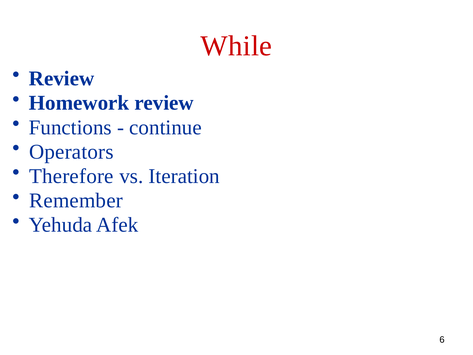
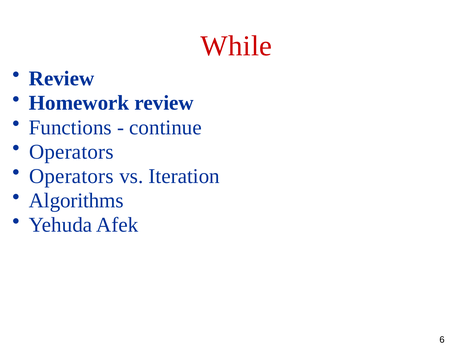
Therefore: Therefore -> Operators (71, 176)
Remember: Remember -> Algorithms (76, 200)
